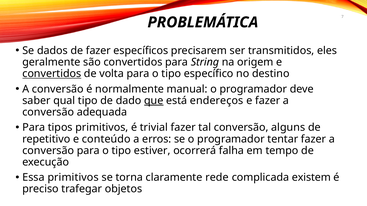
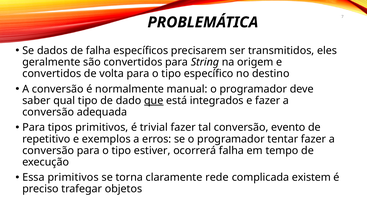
de fazer: fazer -> falha (98, 51)
convertidos underline: present -> none (52, 74)
endereços: endereços -> integrados (217, 101)
alguns: alguns -> evento (288, 128)
conteúdo: conteúdo -> exemplos (106, 139)
